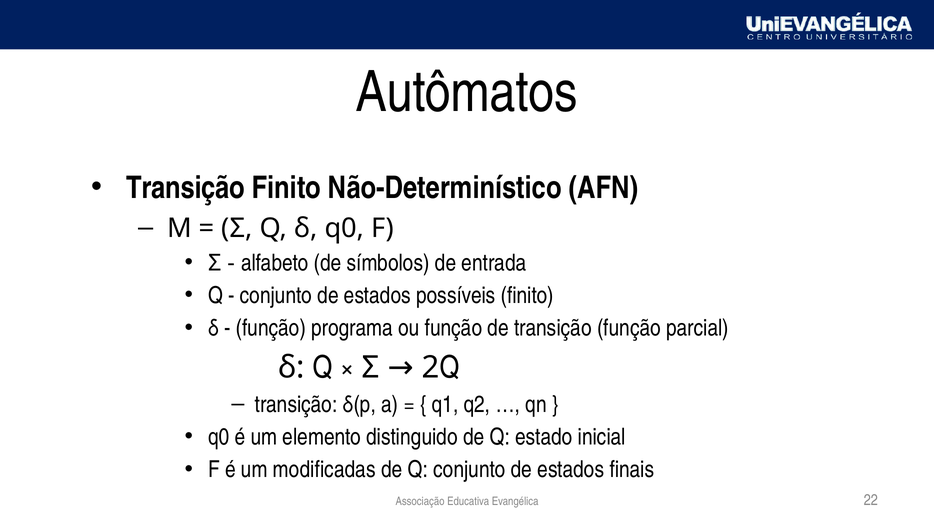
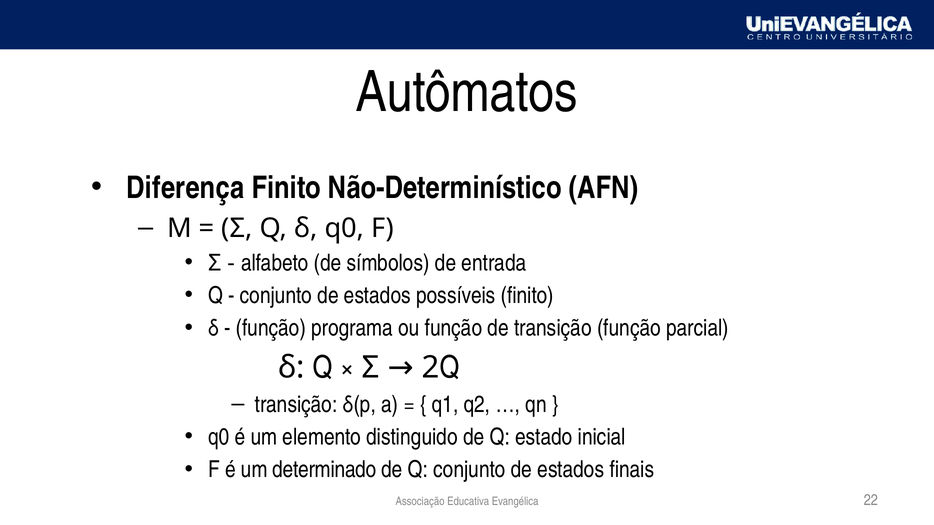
Transição: Transição -> Diferença (185, 188)
modificadas: modificadas -> determinado (324, 470)
